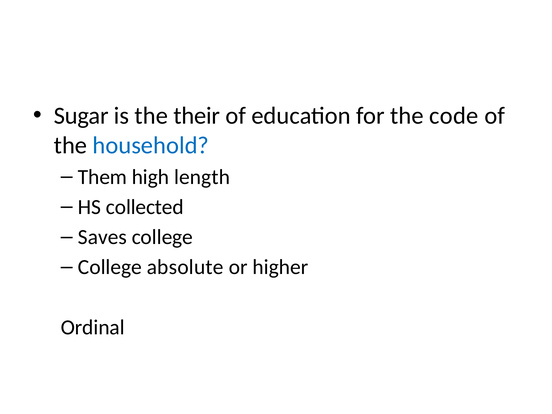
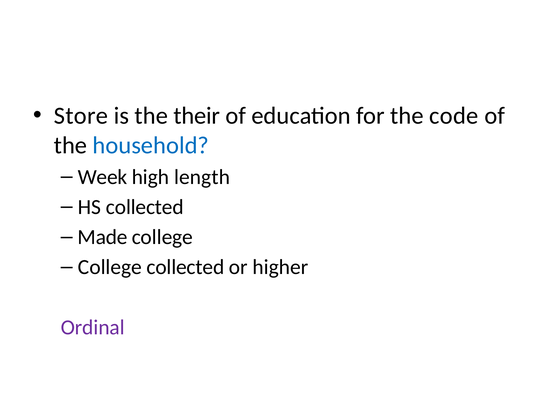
Sugar: Sugar -> Store (81, 116)
Them: Them -> Week (103, 177)
Saves: Saves -> Made (103, 237)
College absolute: absolute -> collected (185, 267)
Ordinal colour: black -> purple (93, 327)
